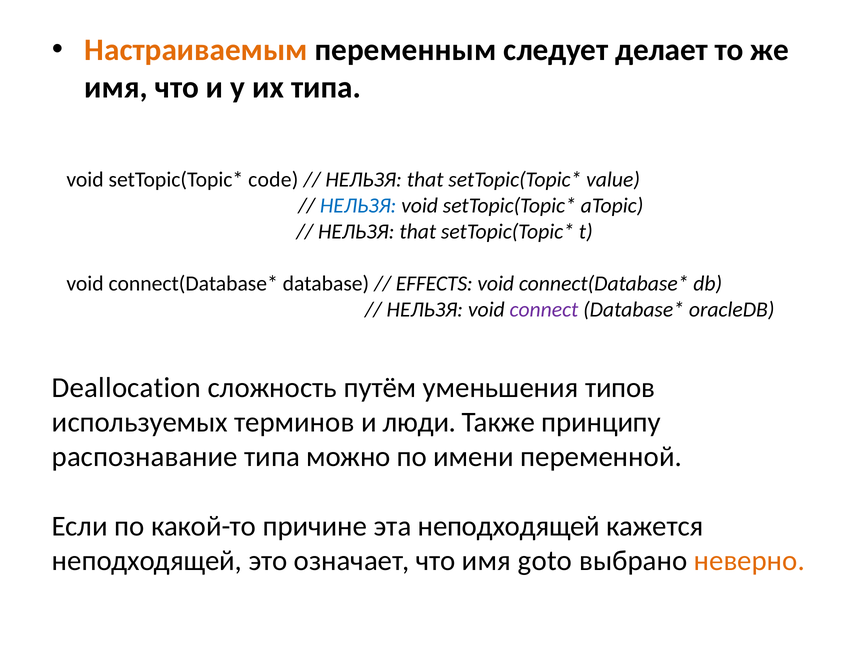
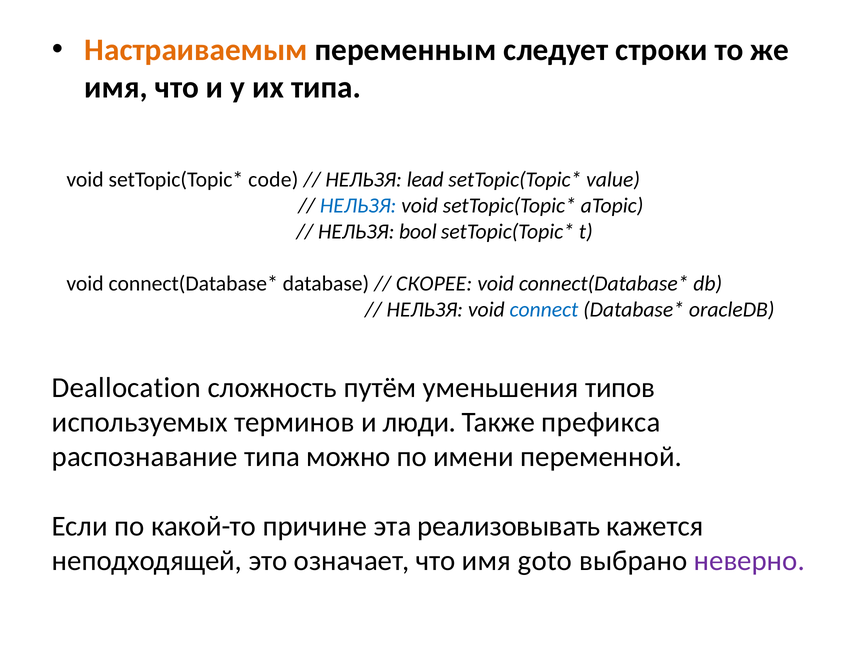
делает: делает -> строки (661, 50)
that: that -> lead (425, 180)
that: that -> bool (418, 232)
EFFECTS: EFFECTS -> СКОРЕЕ (434, 284)
connect colour: purple -> blue (544, 310)
принципу: принципу -> префикса (601, 423)
эта неподходящей: неподходящей -> реализовывать (509, 527)
неверно colour: orange -> purple (749, 561)
